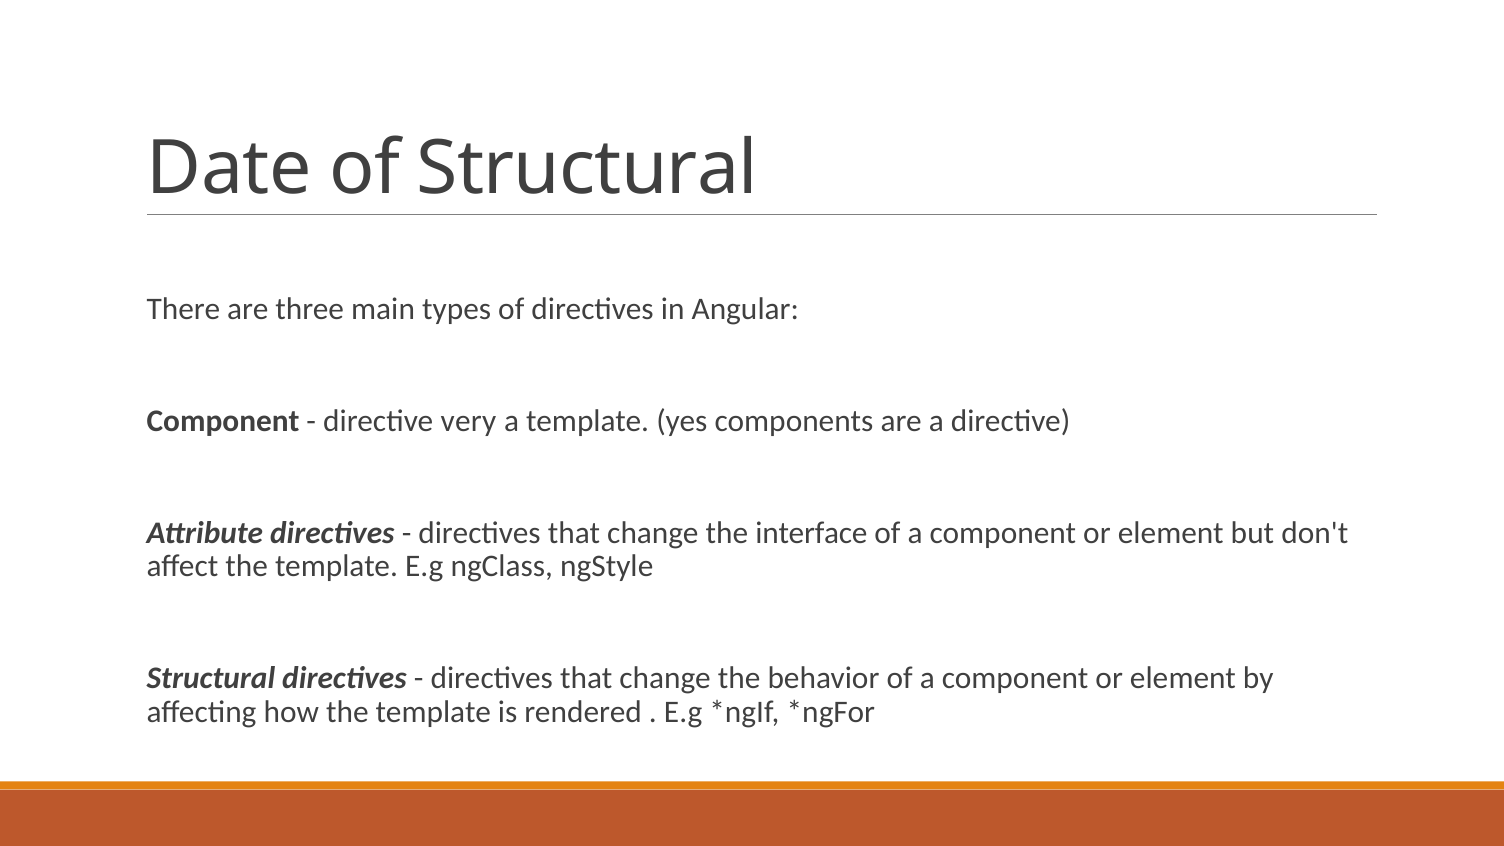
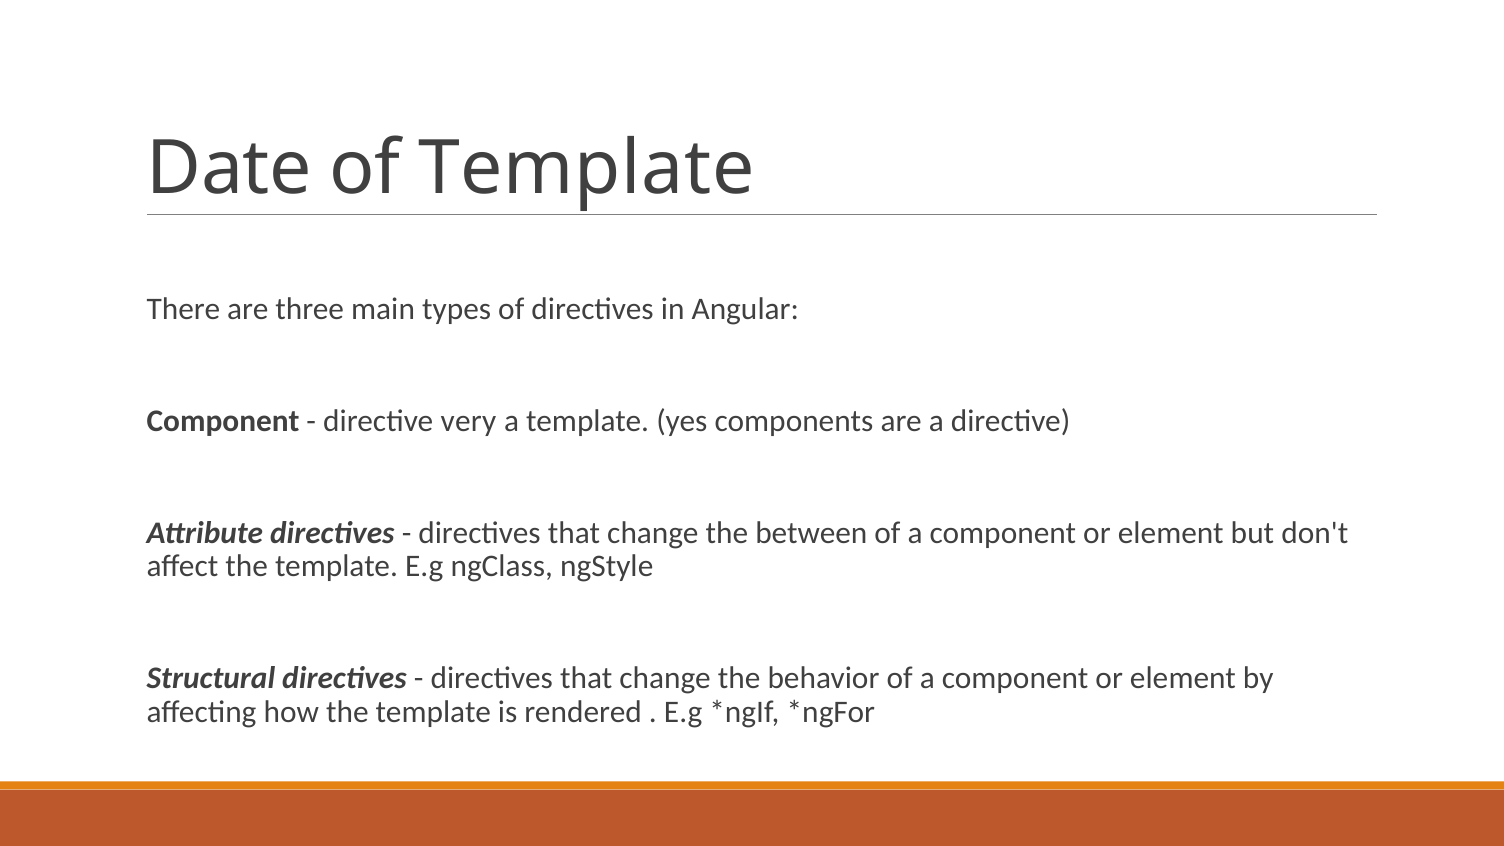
of Structural: Structural -> Template (587, 169)
interface: interface -> between (811, 533)
